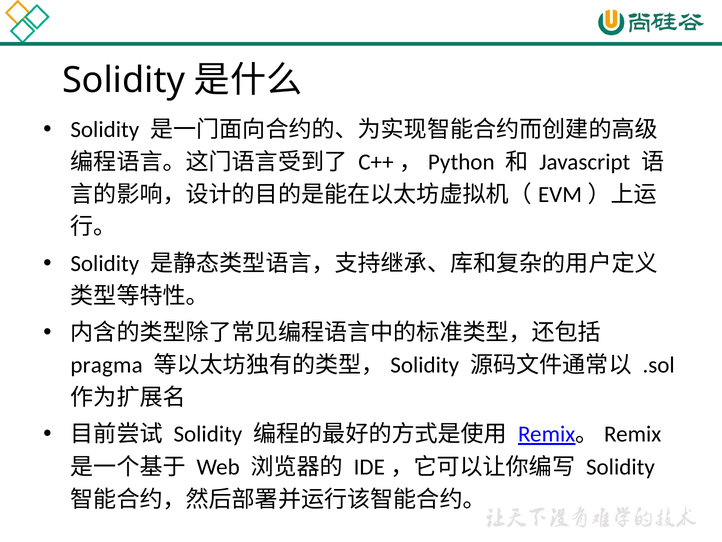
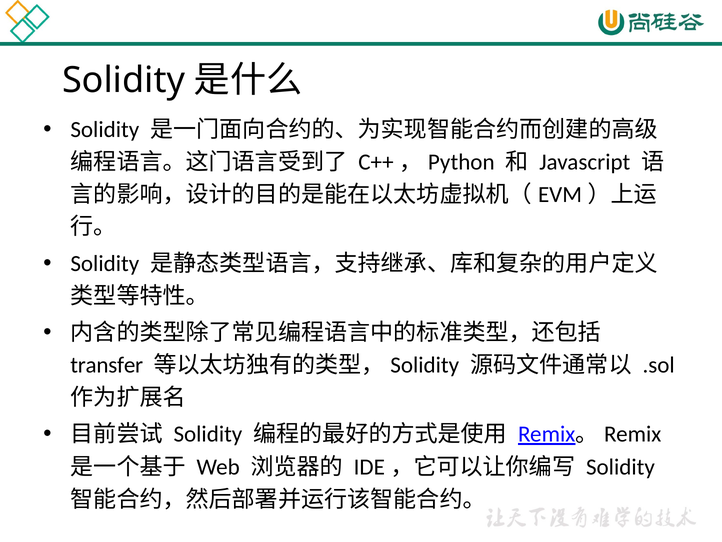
pragma: pragma -> transfer (107, 365)
